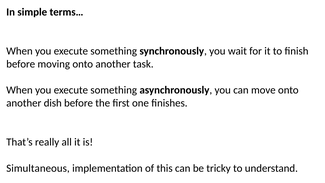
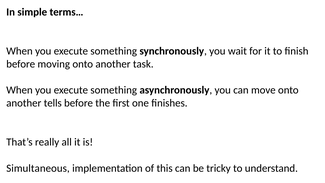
dish: dish -> tells (53, 103)
